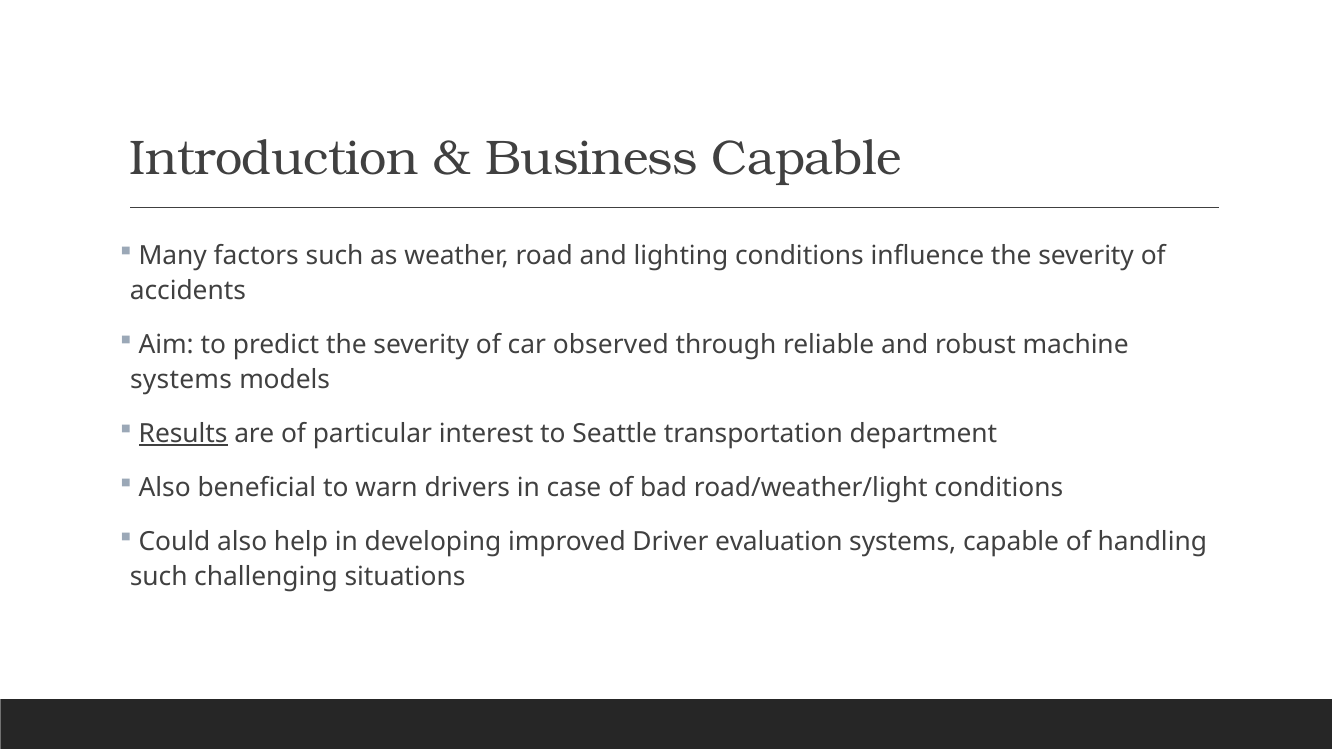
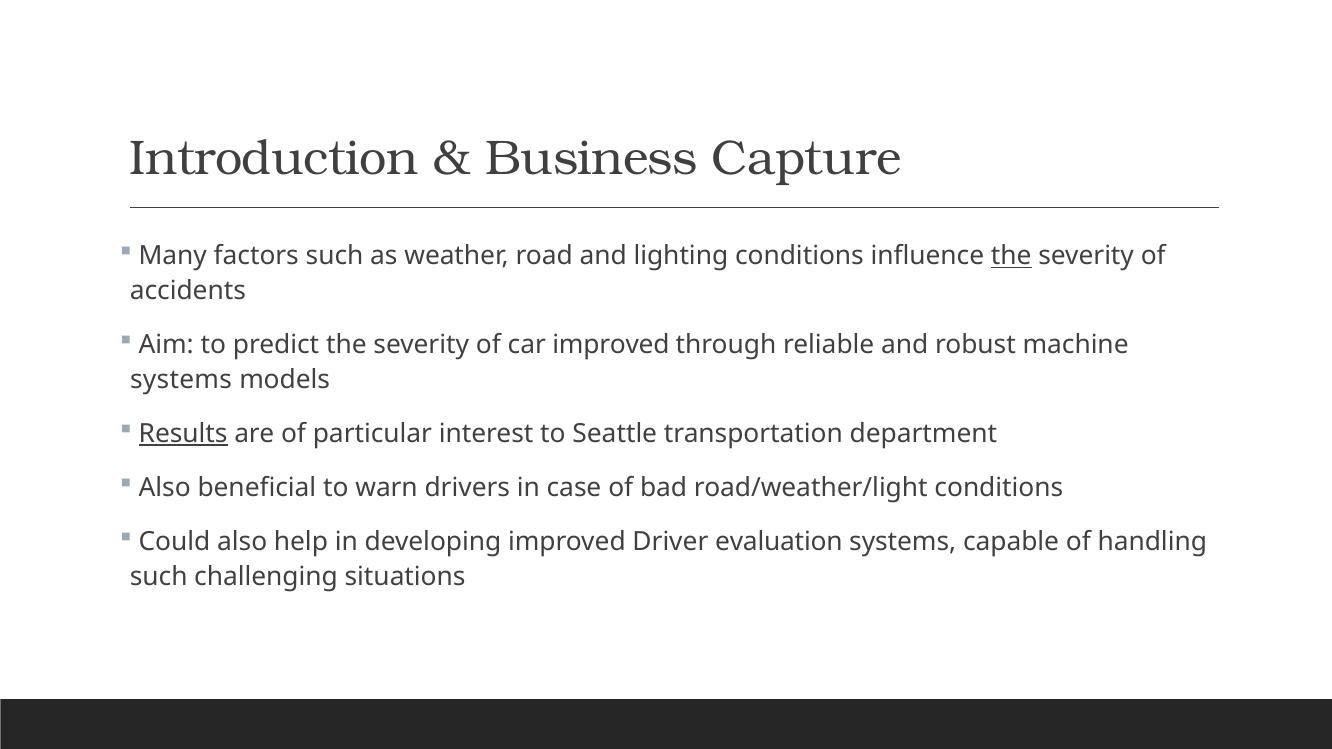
Business Capable: Capable -> Capture (807, 158)
the underline: none -> present (1011, 256)
car observed: observed -> improved (611, 345)
